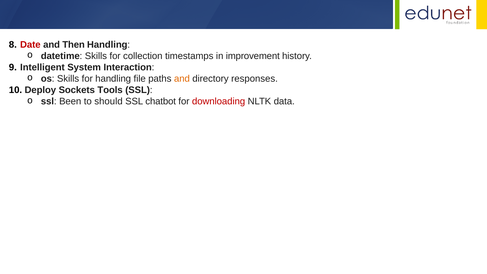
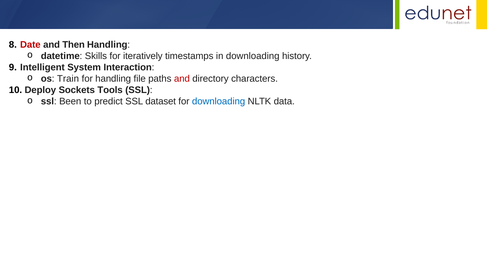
collection: collection -> iteratively (143, 56)
in improvement: improvement -> downloading (253, 56)
os Skills: Skills -> Train (68, 79)
and colour: orange -> red (182, 79)
responses: responses -> characters (255, 79)
should: should -> predict (109, 101)
chatbot: chatbot -> dataset (161, 101)
downloading colour: red -> blue (219, 101)
